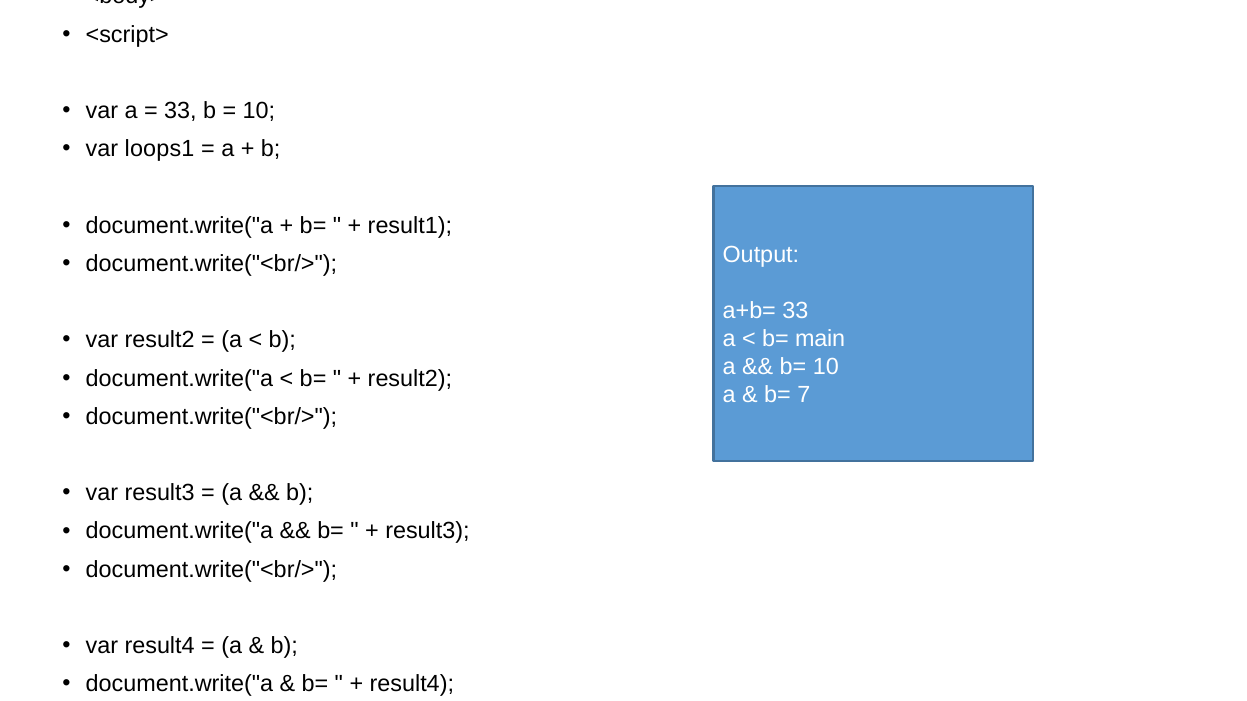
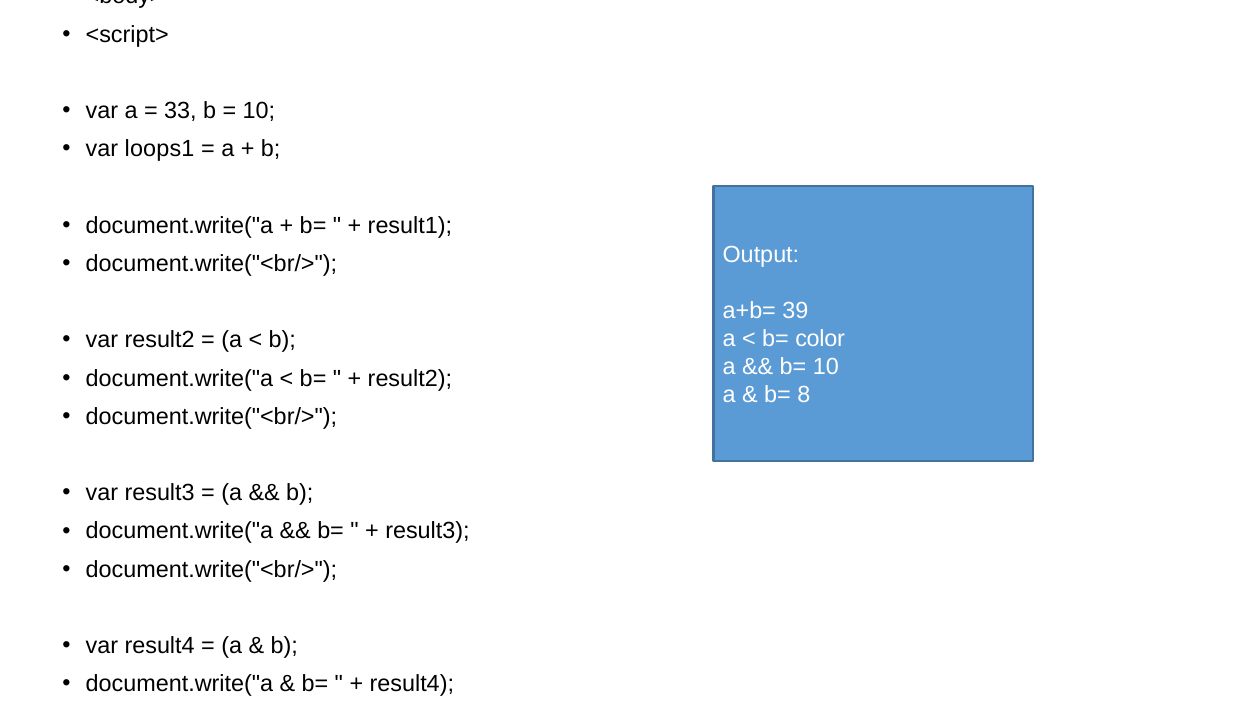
a+b= 33: 33 -> 39 (795, 311)
main: main -> color (820, 339)
7: 7 -> 8 (804, 395)
